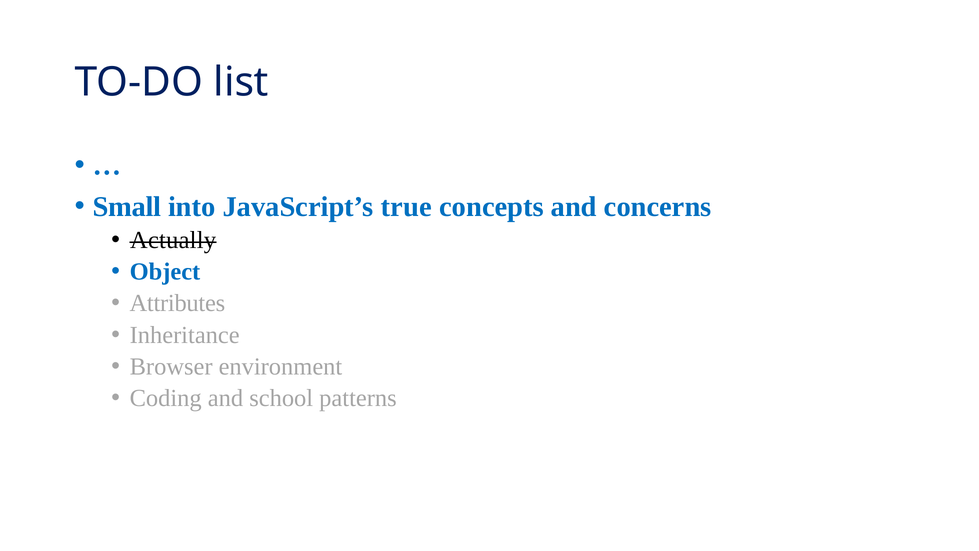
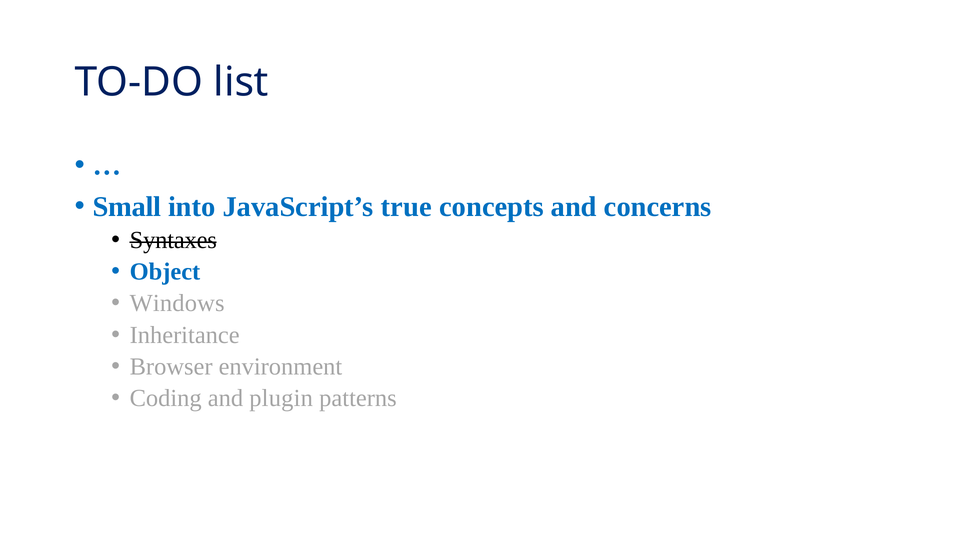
Actually: Actually -> Syntaxes (173, 240)
Attributes: Attributes -> Windows (177, 303)
school: school -> plugin (281, 398)
